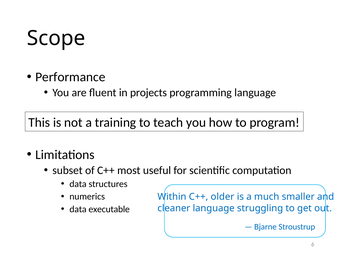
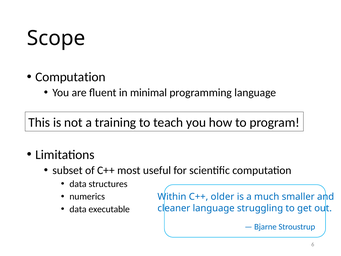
Performance: Performance -> Computation (70, 77)
projects: projects -> minimal (149, 93)
